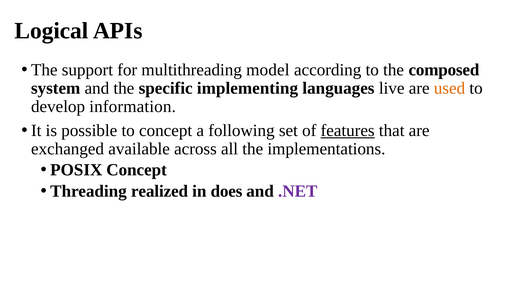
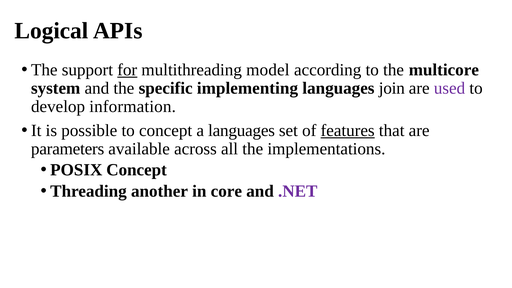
for underline: none -> present (127, 70)
composed: composed -> multicore (444, 70)
live: live -> join (392, 88)
used colour: orange -> purple (450, 88)
a following: following -> languages (242, 130)
exchanged: exchanged -> parameters (68, 149)
realized: realized -> another (159, 191)
does: does -> core (226, 191)
